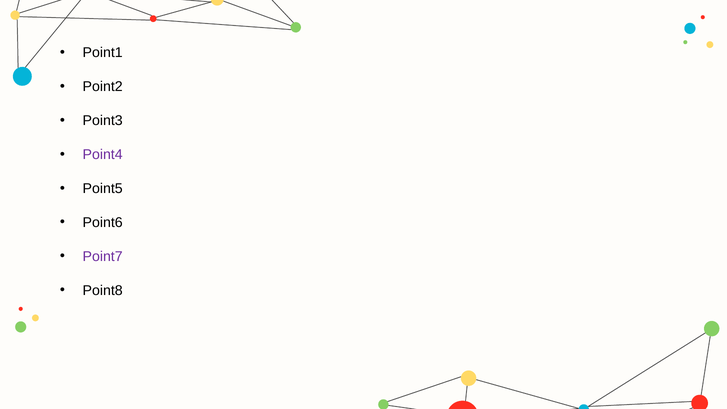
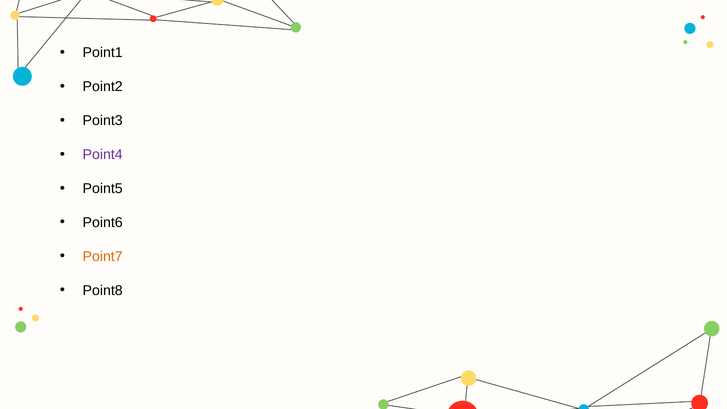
Point7 colour: purple -> orange (103, 256)
